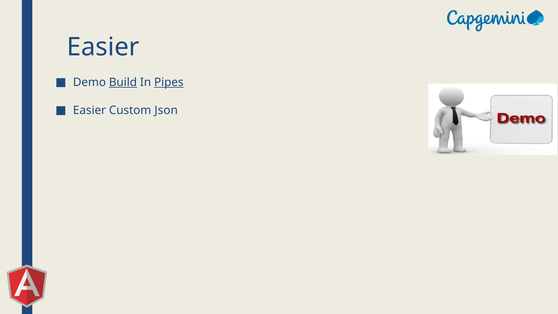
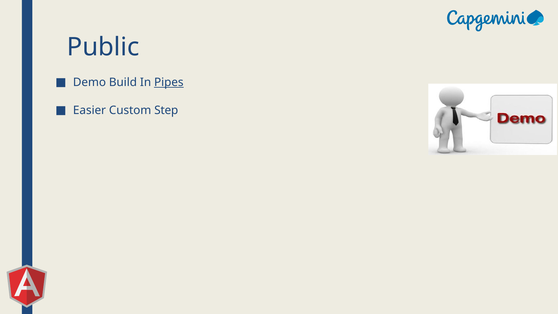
Easier: Easier -> Public (103, 47)
Build underline: present -> none (123, 82)
Json: Json -> Step (166, 110)
